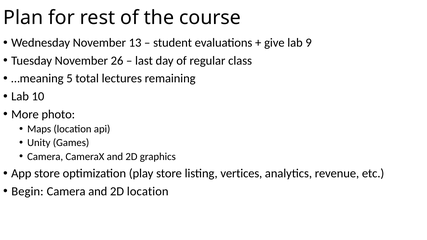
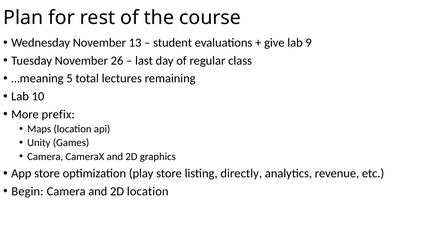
photo: photo -> prefix (58, 114)
vertices: vertices -> directly (241, 174)
